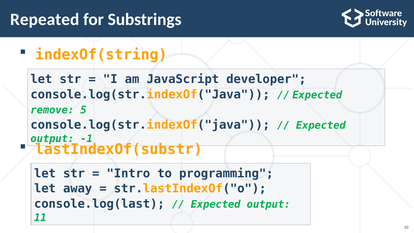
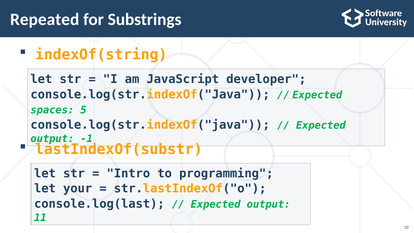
remove: remove -> spaces (52, 110)
away: away -> your (78, 189)
